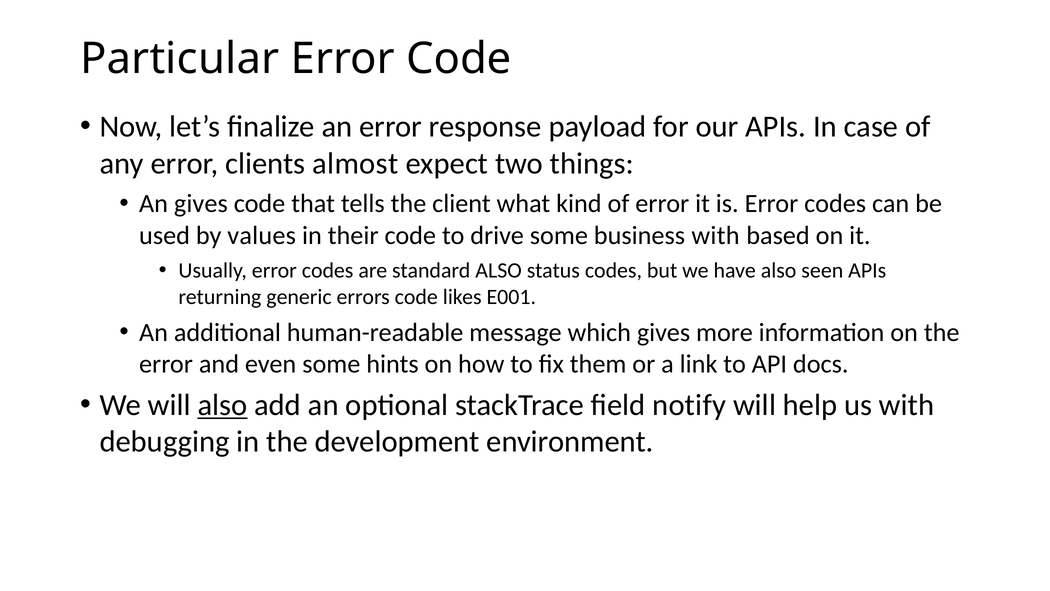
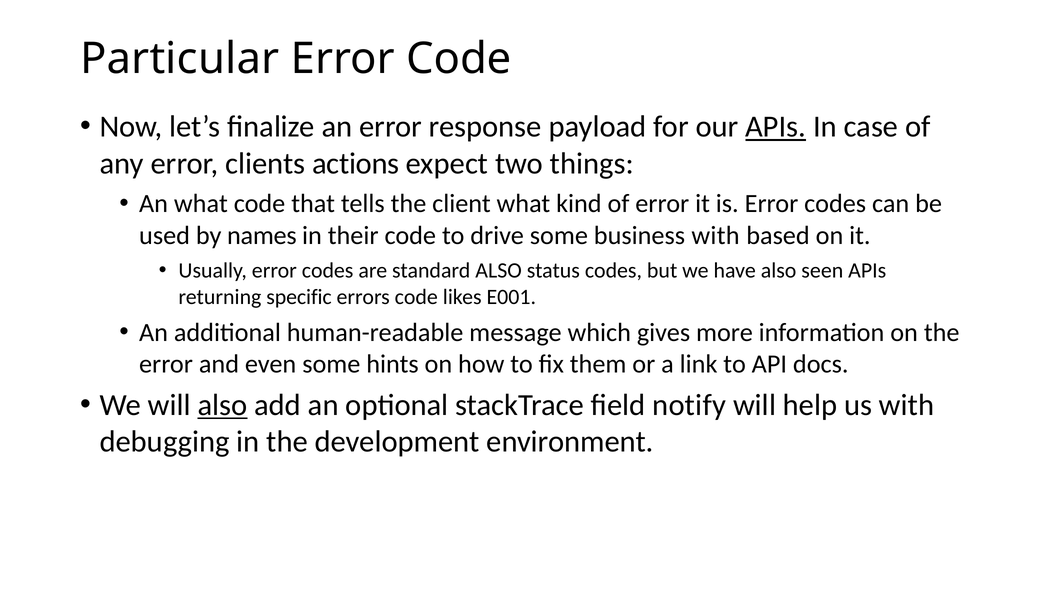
APIs underline: none -> present (776, 127)
almost: almost -> actions (356, 163)
An gives: gives -> what (201, 204)
values: values -> names (262, 235)
generic: generic -> specific (299, 297)
